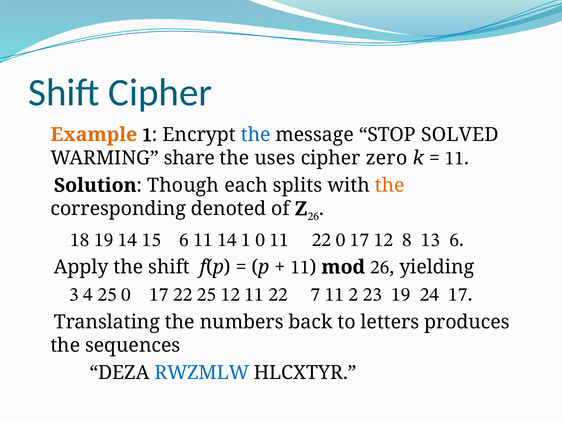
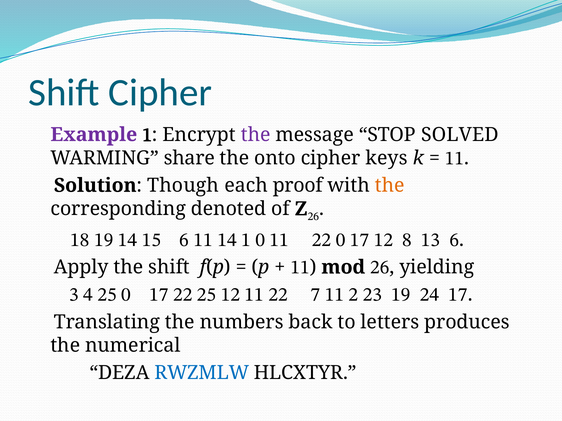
Example colour: orange -> purple (94, 135)
the colour: blue -> purple (256, 135)
uses: uses -> onto (275, 158)
zero: zero -> keys (387, 158)
splits: splits -> proof (298, 186)
sequences: sequences -> numerical (133, 346)
